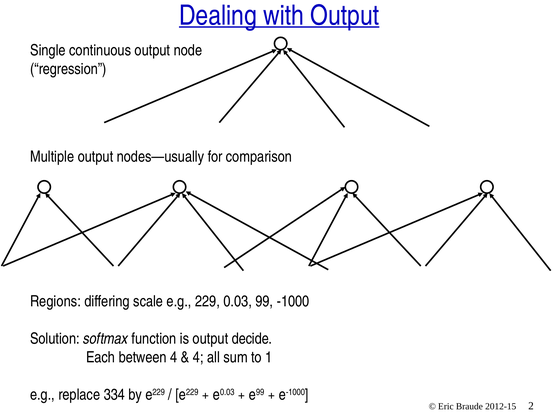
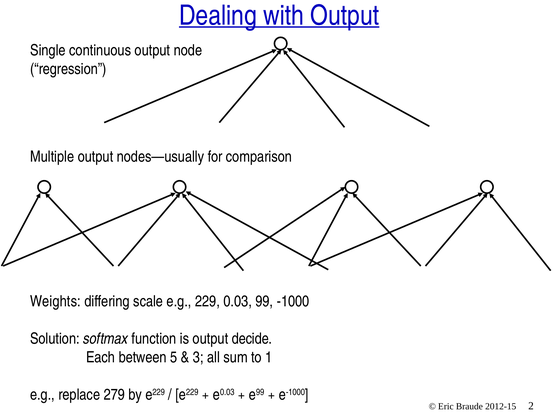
Regions: Regions -> Weights (55, 301)
between 4: 4 -> 5 (174, 357)
4: 4 -> 3 (198, 357)
334: 334 -> 279 (114, 395)
